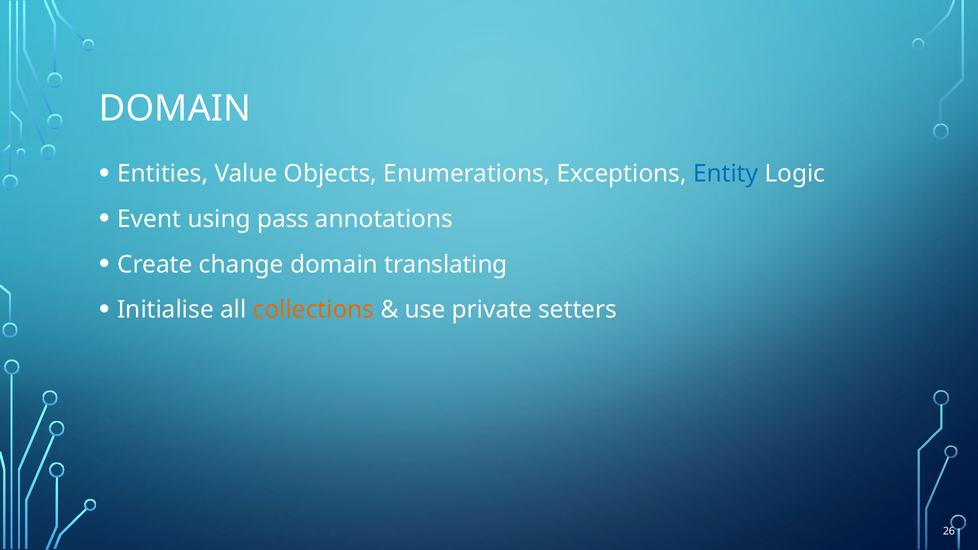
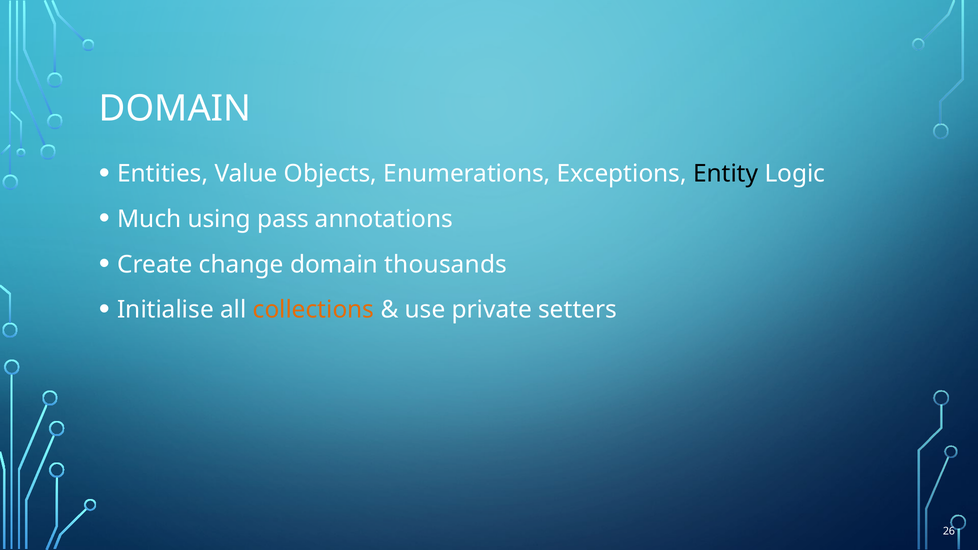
Entity colour: blue -> black (726, 174)
Event: Event -> Much (149, 219)
translating: translating -> thousands (446, 265)
